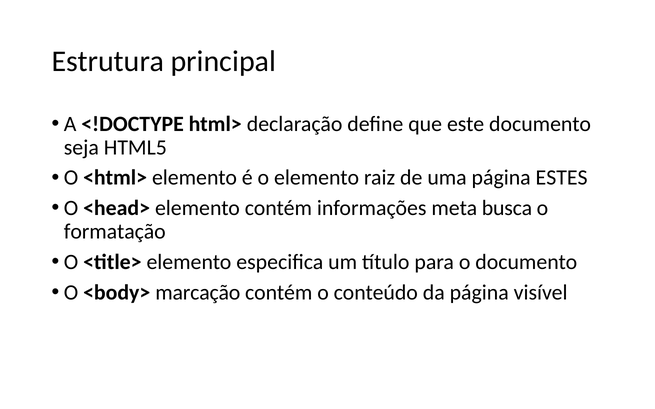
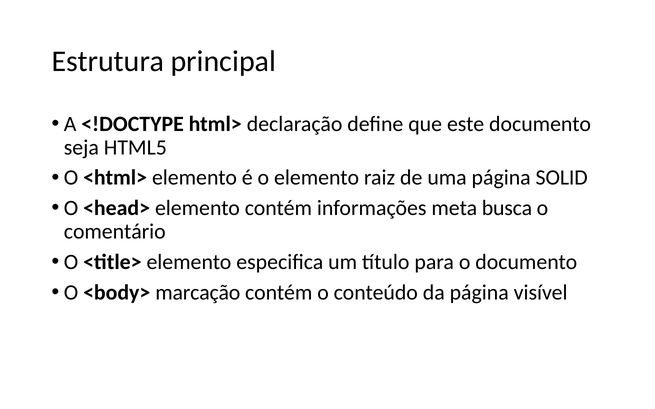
ESTES: ESTES -> SOLID (562, 178)
formatação: formatação -> comentário (115, 232)
